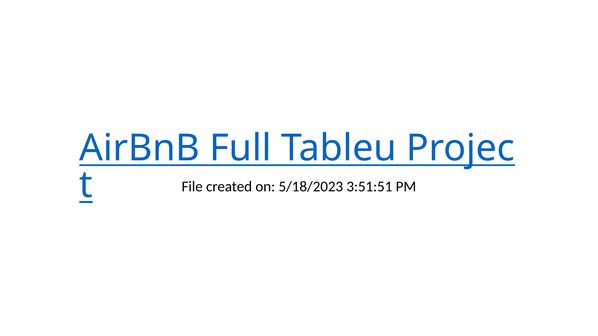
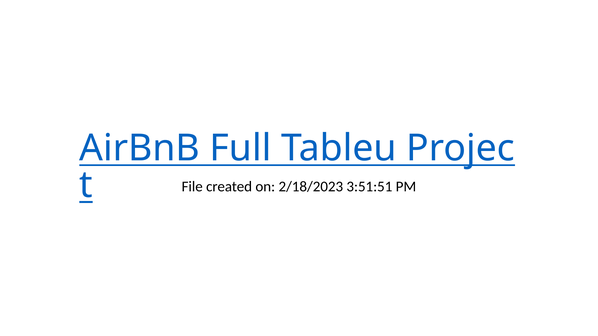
5/18/2023: 5/18/2023 -> 2/18/2023 (311, 187)
